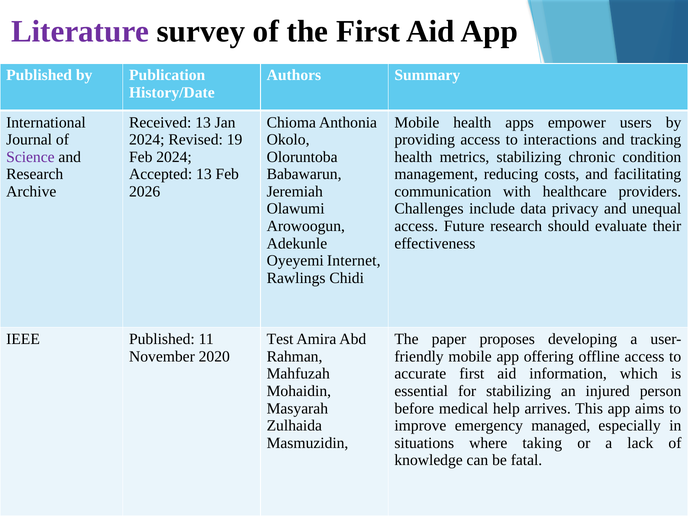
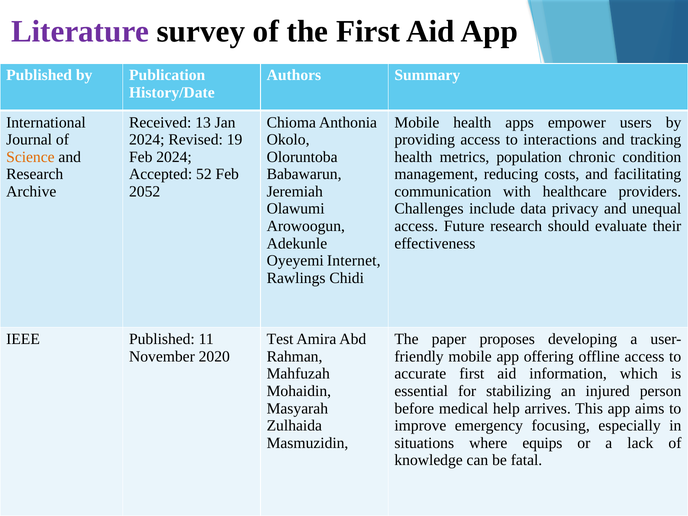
Science colour: purple -> orange (30, 157)
metrics stabilizing: stabilizing -> population (529, 157)
Accepted 13: 13 -> 52 (204, 174)
2026: 2026 -> 2052 (145, 192)
managed: managed -> focusing (561, 426)
taking: taking -> equips (542, 443)
